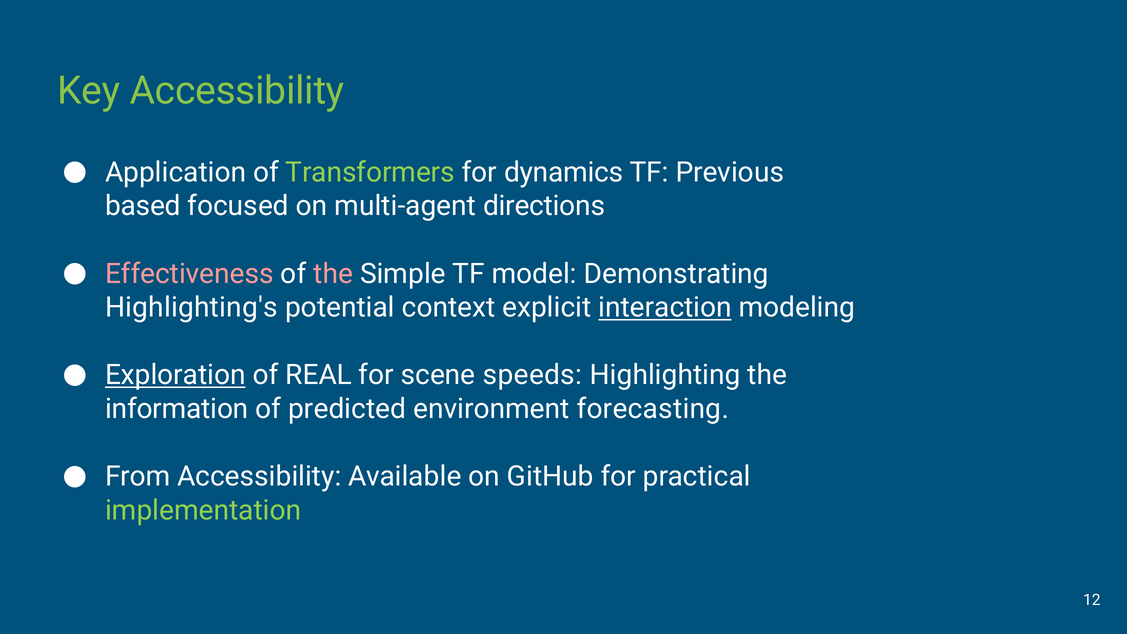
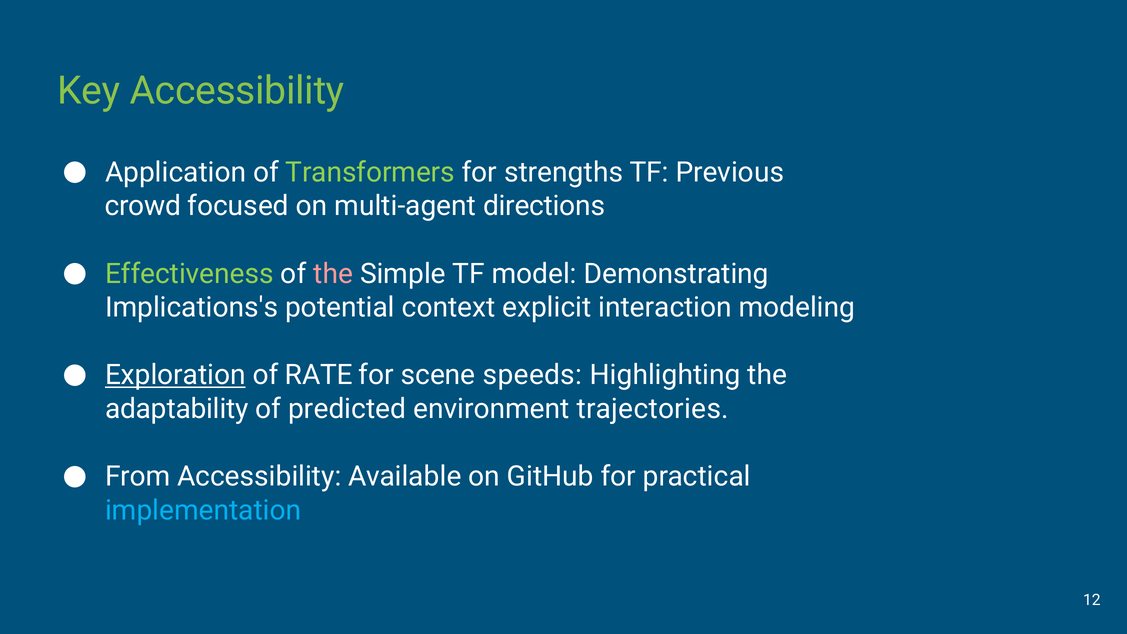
dynamics: dynamics -> strengths (564, 172)
based: based -> crowd (143, 206)
Effectiveness colour: pink -> light green (189, 274)
Highlighting's: Highlighting's -> Implications's (192, 308)
interaction underline: present -> none (665, 308)
REAL: REAL -> RATE (319, 375)
information: information -> adaptability (177, 409)
forecasting: forecasting -> trajectories (653, 409)
implementation colour: light green -> light blue (203, 510)
